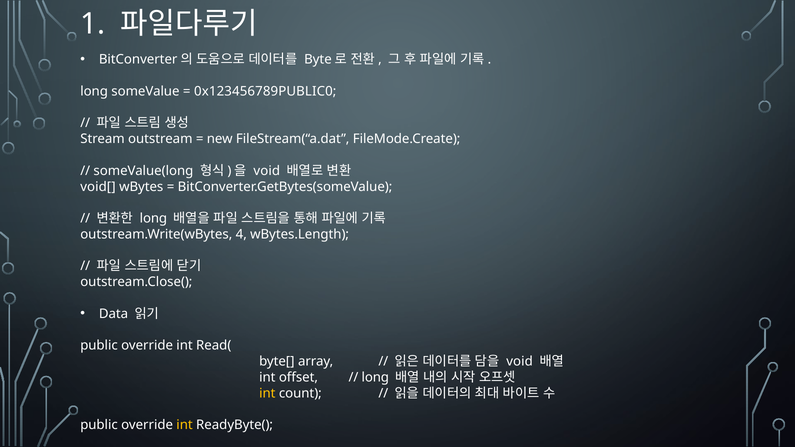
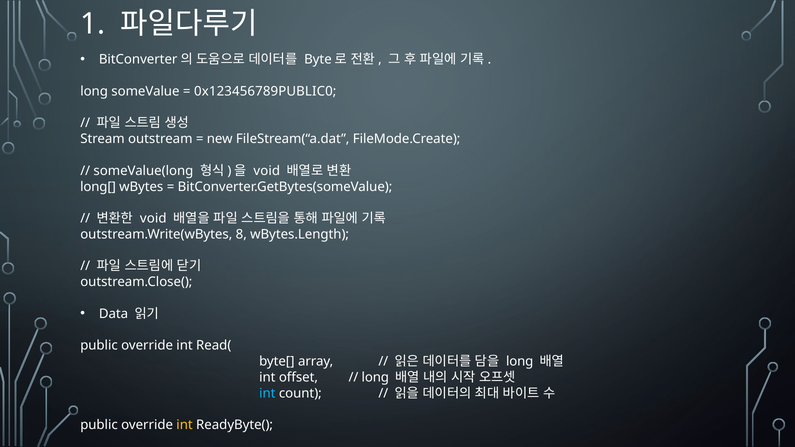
void[: void[ -> long[ (98, 187)
long: long -> void (153, 219)
4: 4 -> 8 (241, 234)
void: void -> long (520, 362)
int colour: yellow -> light blue (267, 393)
